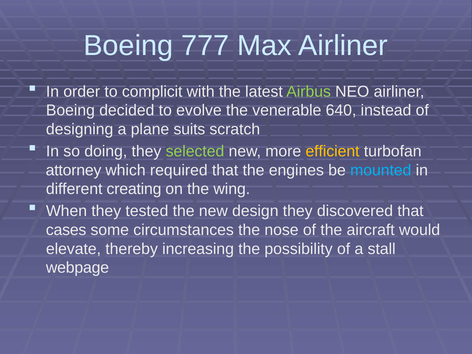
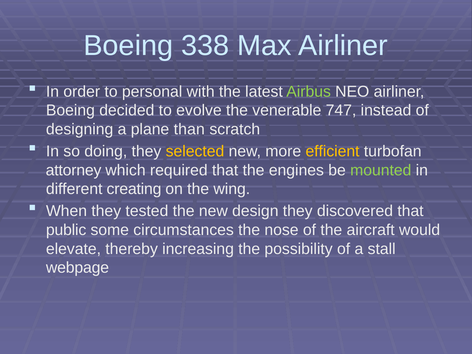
777: 777 -> 338 (205, 46)
complicit: complicit -> personal (152, 92)
640: 640 -> 747 (341, 110)
suits: suits -> than (189, 129)
selected colour: light green -> yellow (195, 151)
mounted colour: light blue -> light green (381, 170)
cases: cases -> public (66, 230)
